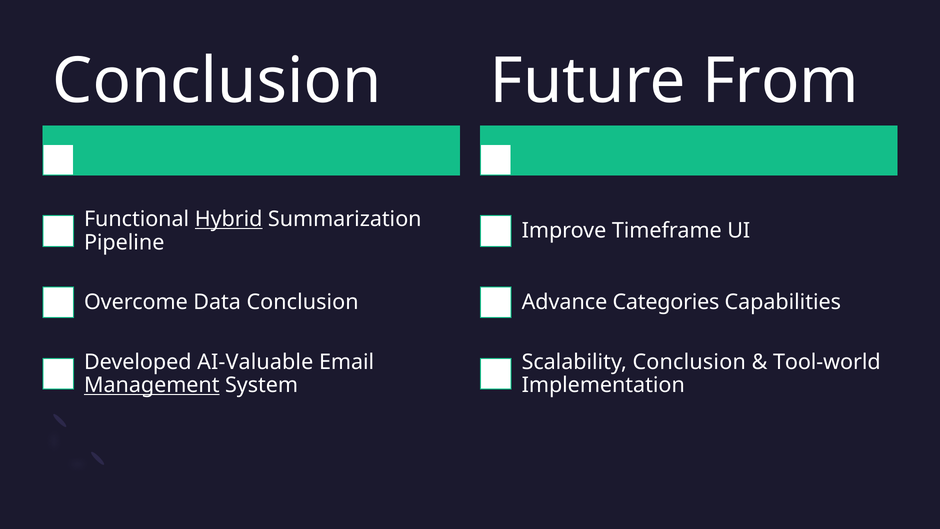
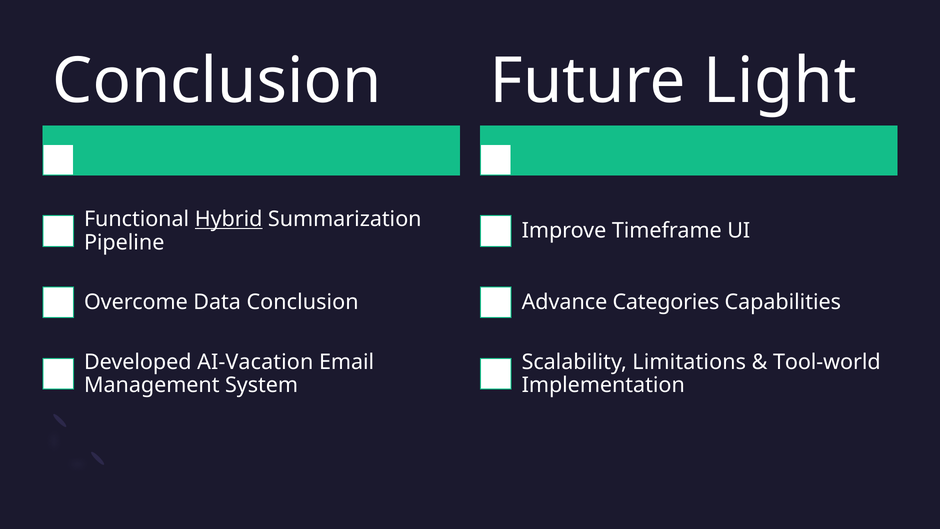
From: From -> Light (780, 81)
AI-Valuable: AI-Valuable -> AI-Vacation (255, 362)
Scalability Conclusion: Conclusion -> Limitations (689, 362)
Management underline: present -> none (152, 385)
